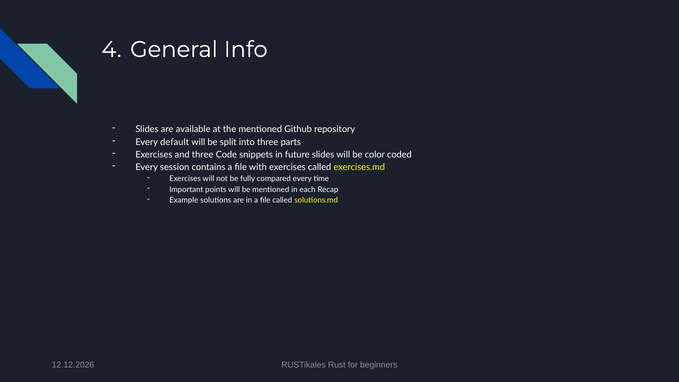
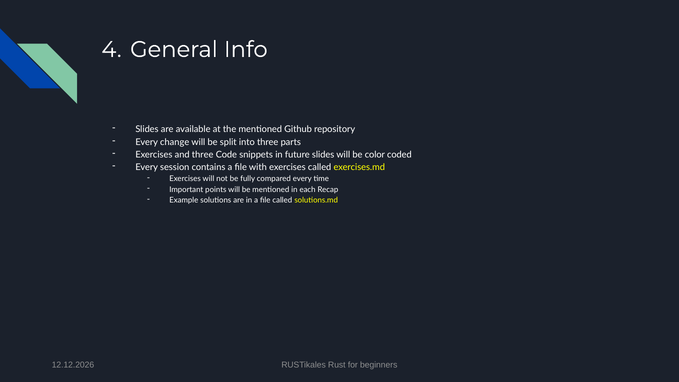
default: default -> change (175, 142)
